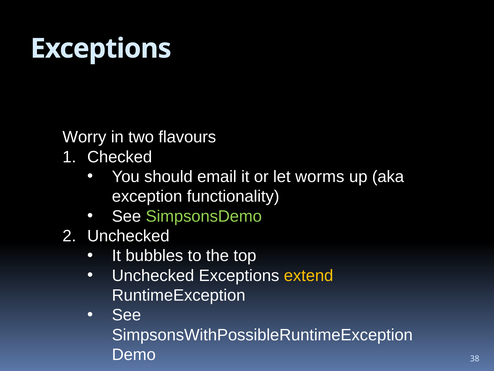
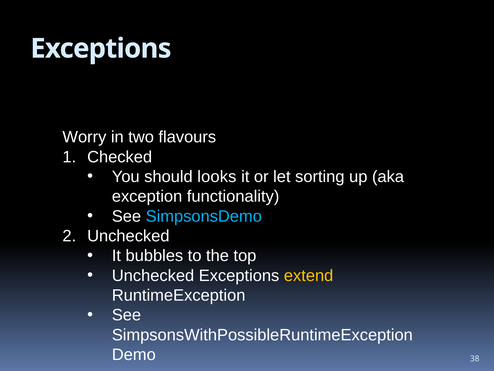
email: email -> looks (217, 176)
worms: worms -> sorting (320, 176)
SimpsonsDemo colour: light green -> light blue (204, 216)
